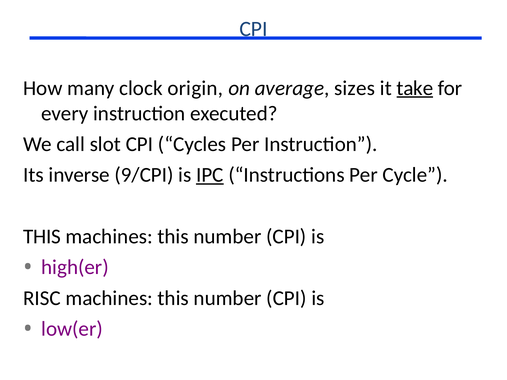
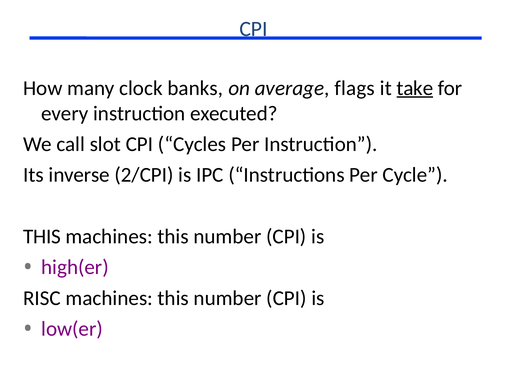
origin: origin -> banks (195, 88)
sizes: sizes -> flags (355, 88)
9/CPI: 9/CPI -> 2/CPI (144, 175)
IPC underline: present -> none (210, 175)
